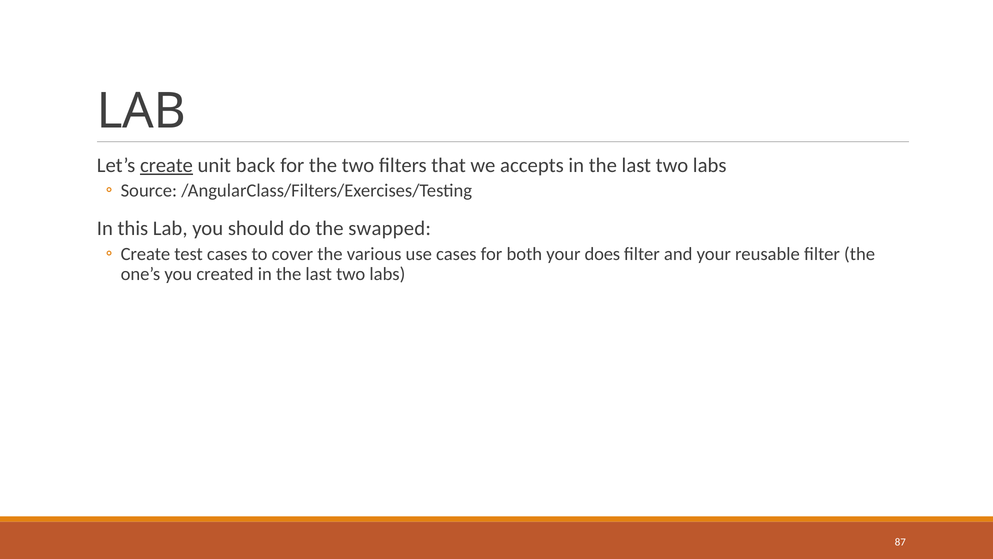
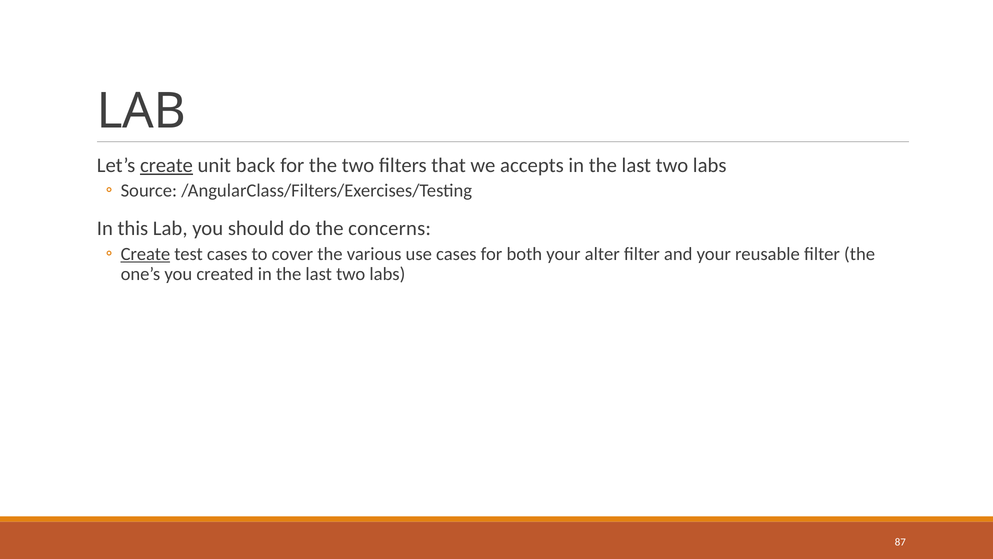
swapped: swapped -> concerns (390, 228)
Create underline: none -> present (145, 254)
does: does -> alter (602, 254)
